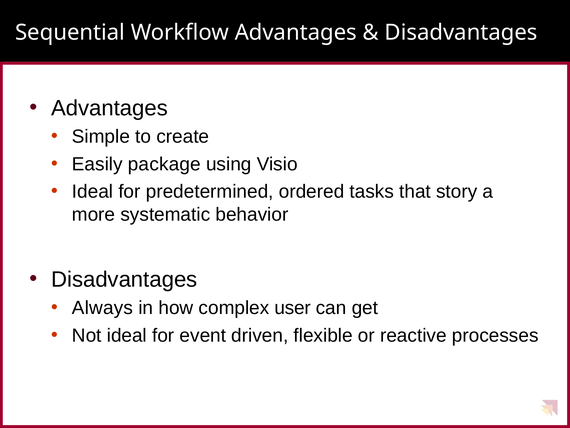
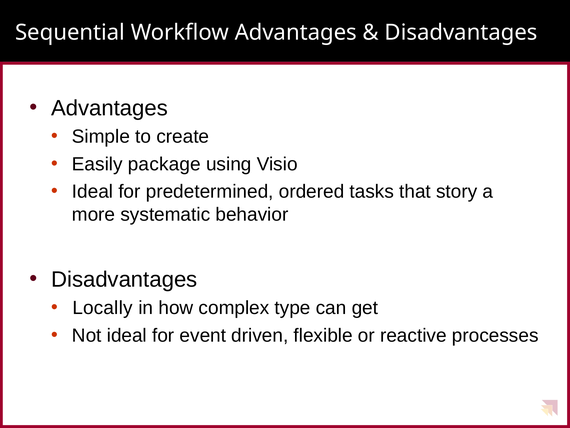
Always: Always -> Locally (102, 308)
user: user -> type (293, 308)
